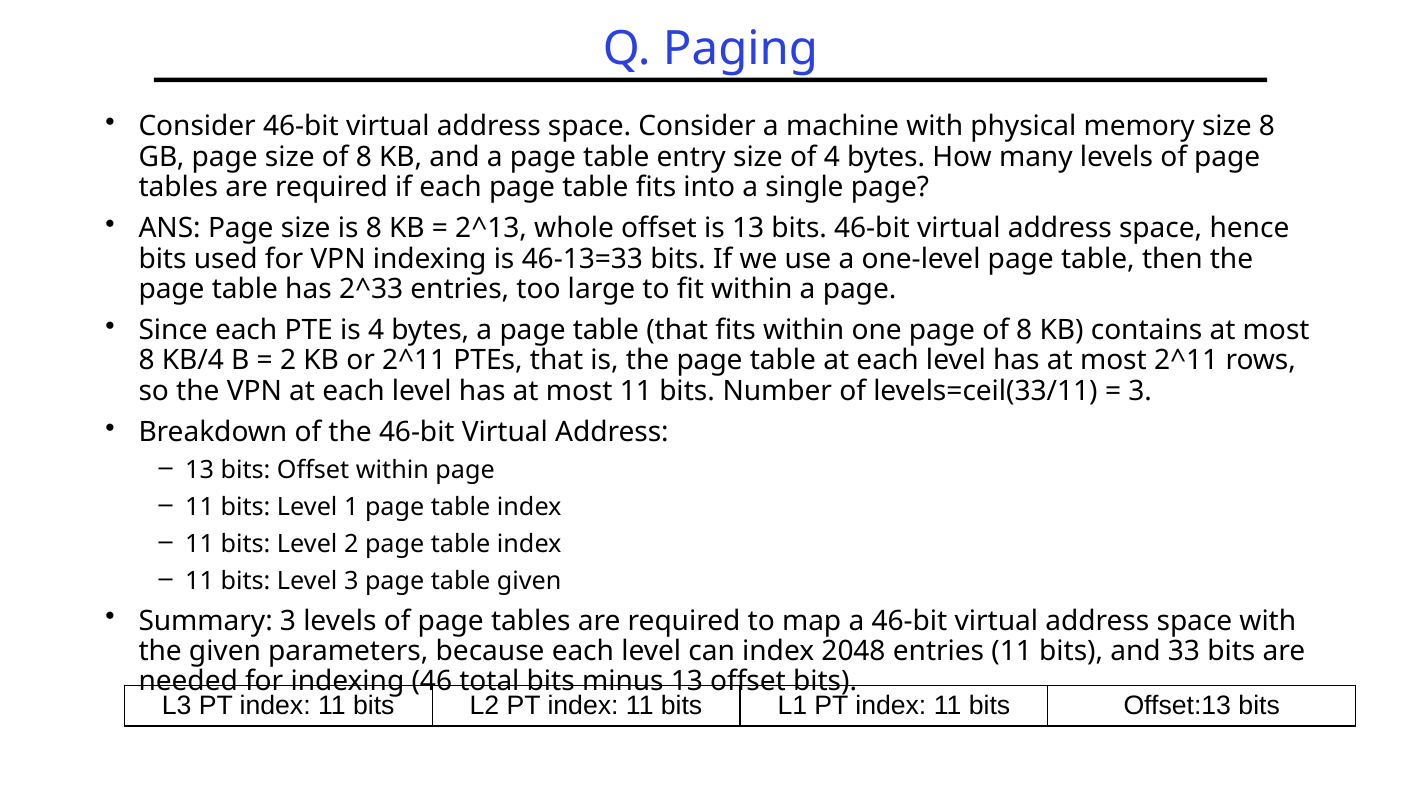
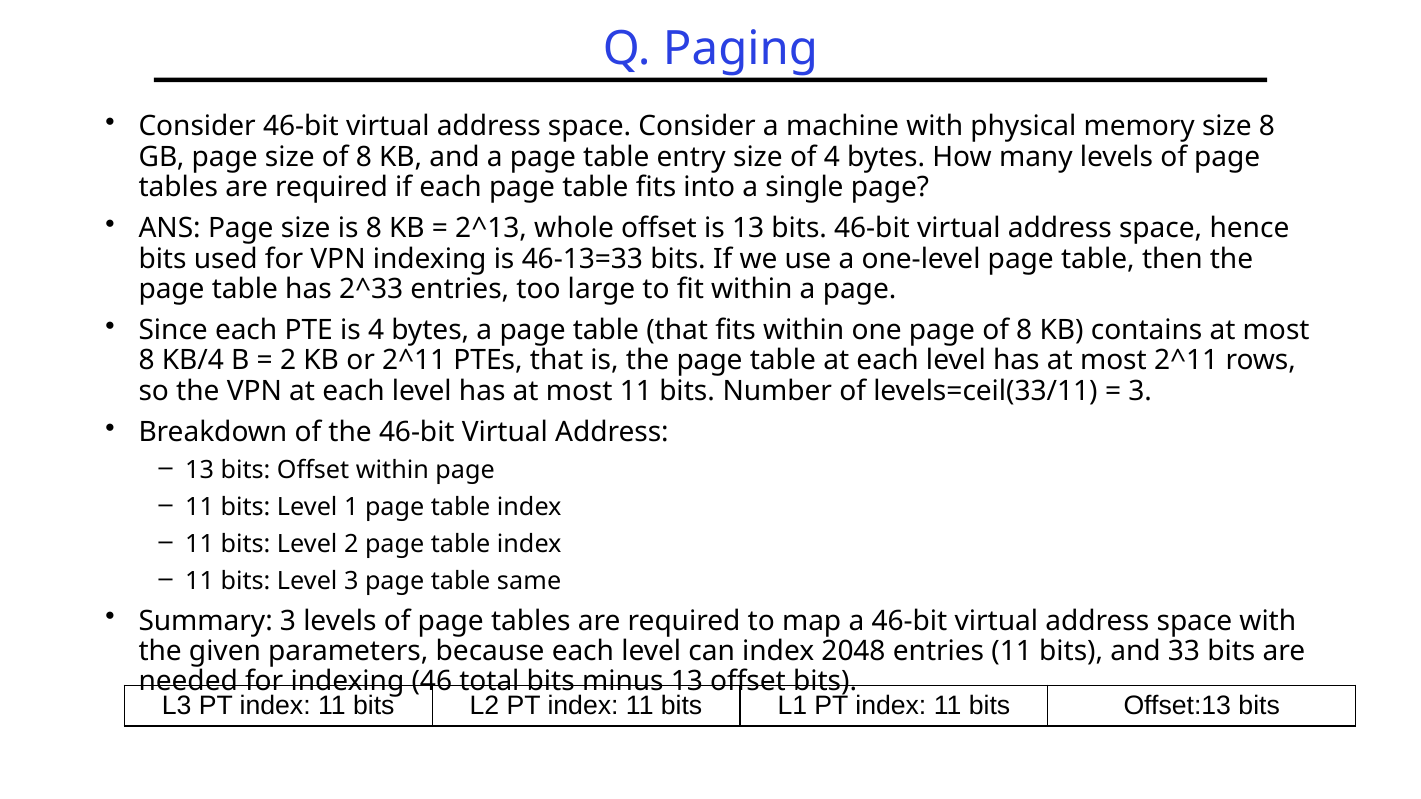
table given: given -> same (529, 582)
